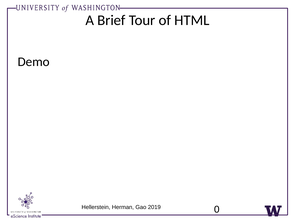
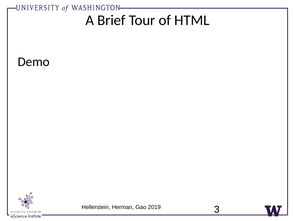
0: 0 -> 3 (217, 210)
